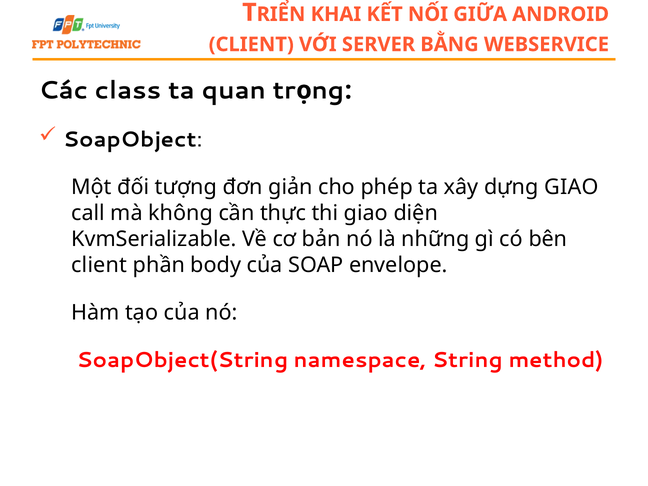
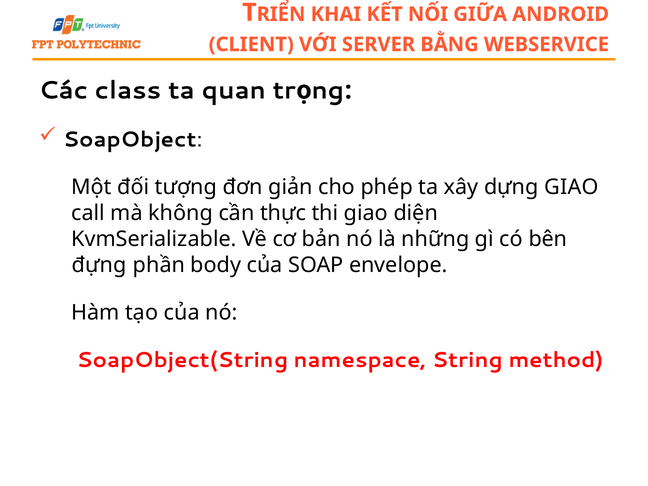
client: client -> đựng (99, 265)
